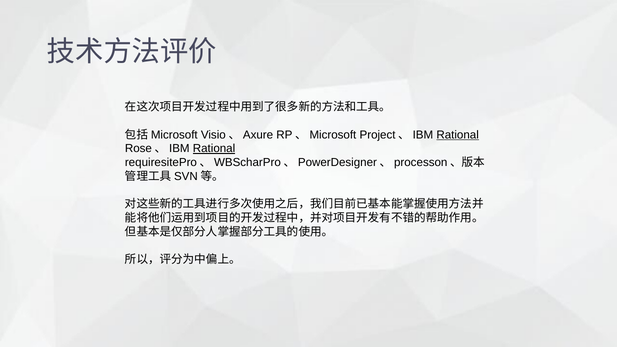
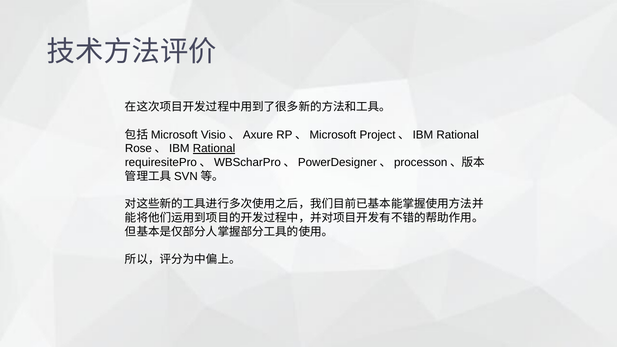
Rational underline: present -> none (458, 135)
